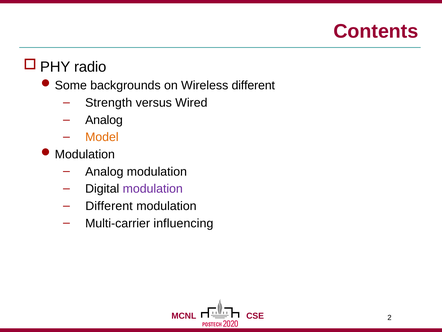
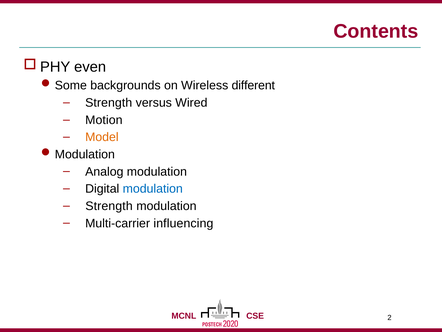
radio: radio -> even (90, 67)
Analog: Analog -> Motion (104, 120)
modulation colour: purple -> blue (153, 189)
Different: Different -> Strength (109, 206)
